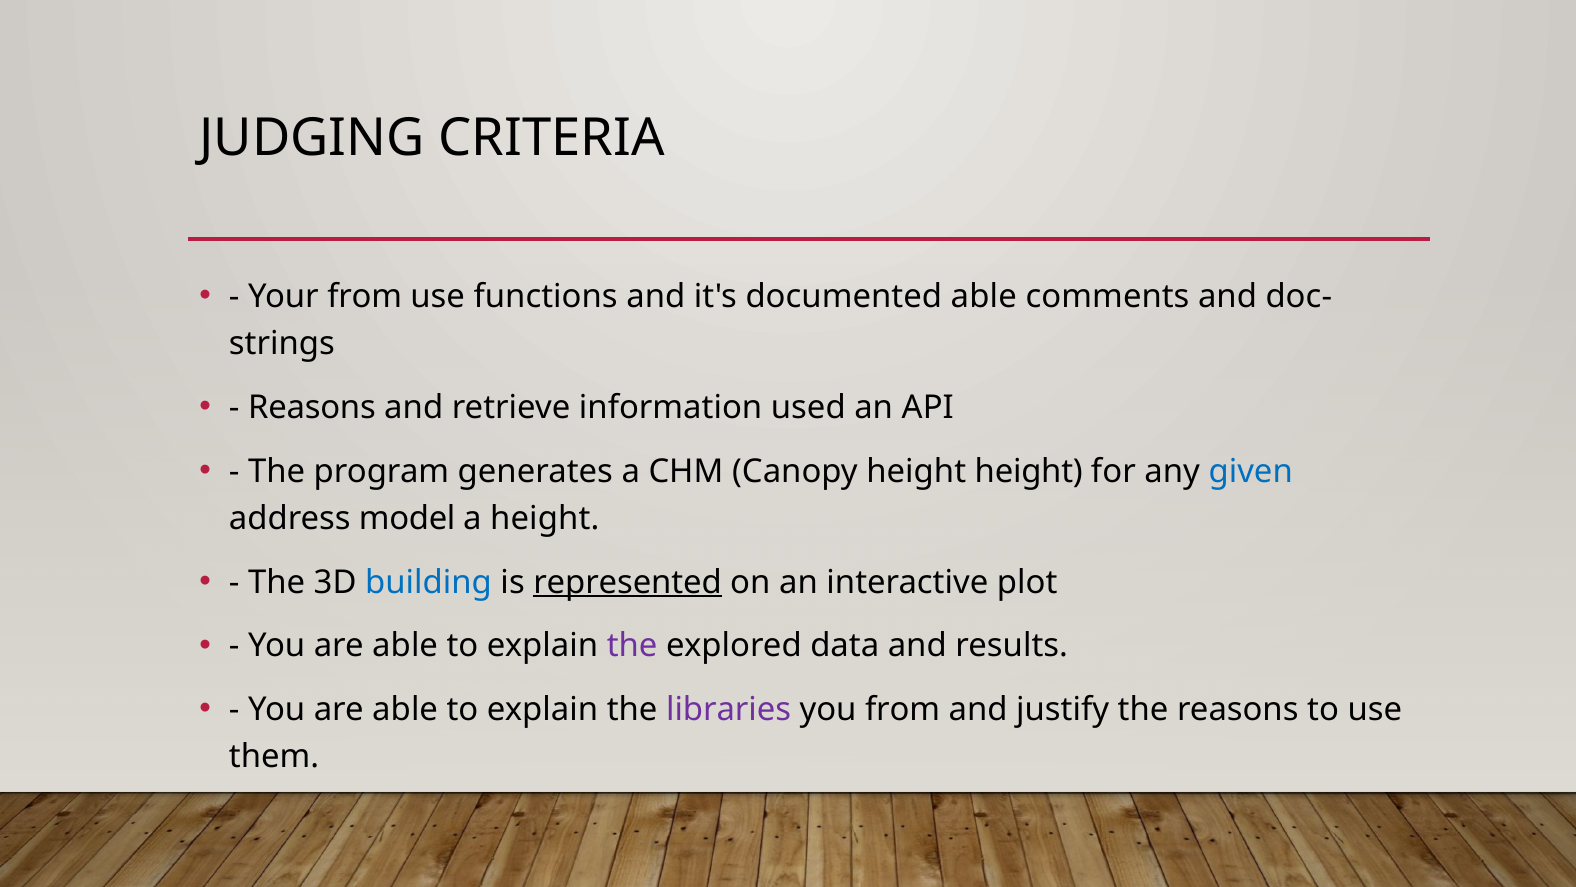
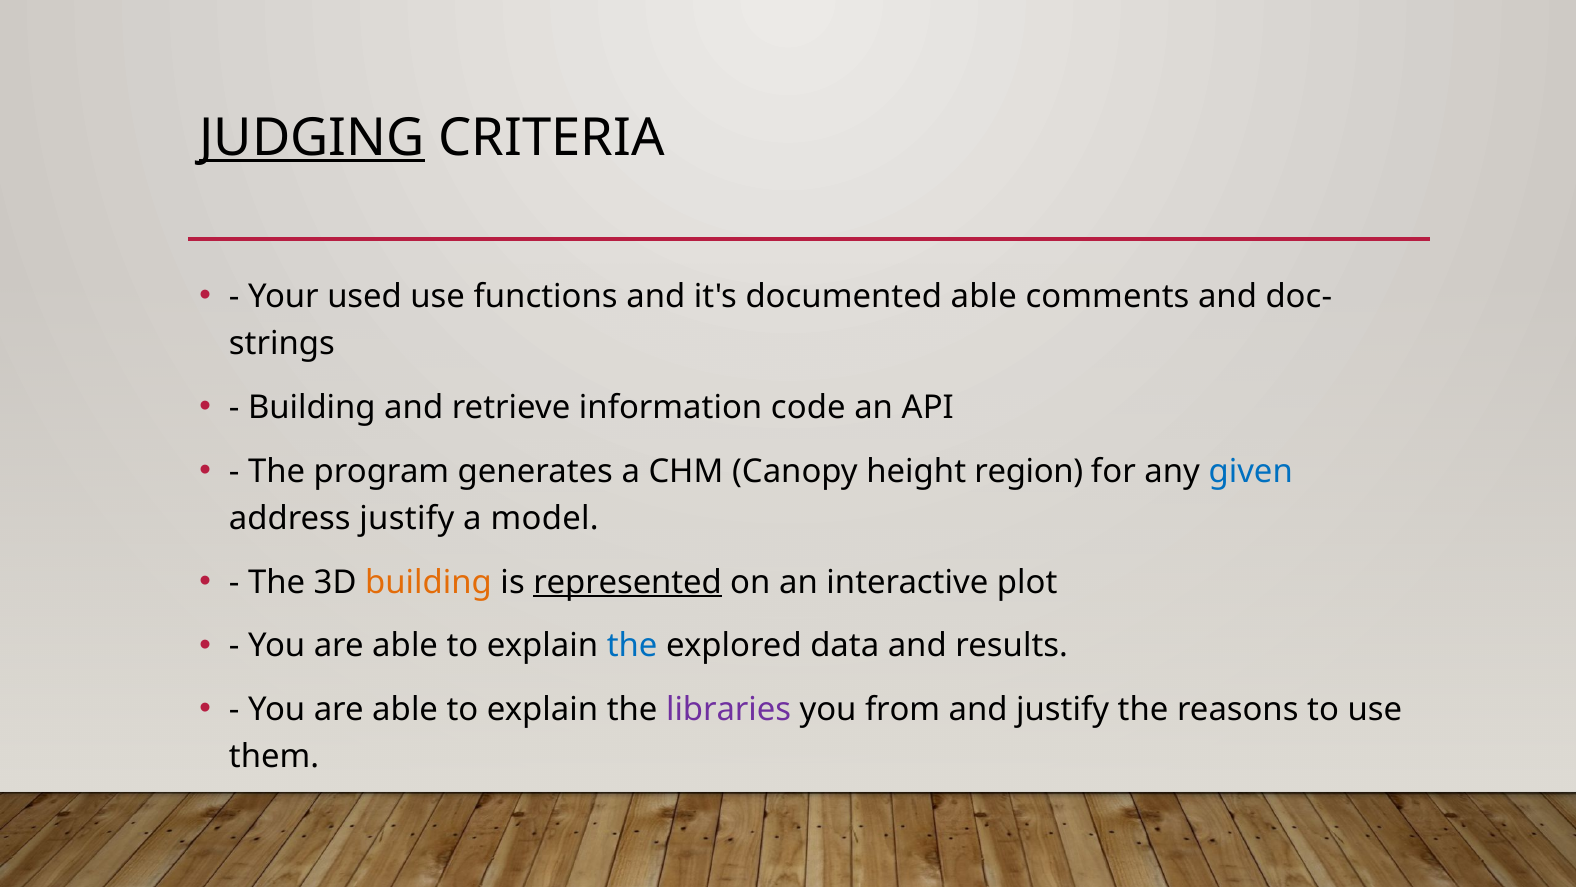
JUDGING underline: none -> present (312, 138)
Your from: from -> used (365, 296)
Reasons: Reasons -> Building (312, 407)
used: used -> code (808, 407)
height height: height -> region (1029, 471)
address model: model -> justify (407, 518)
a height: height -> model (545, 518)
building colour: blue -> orange (428, 582)
the colour: purple -> blue (632, 646)
